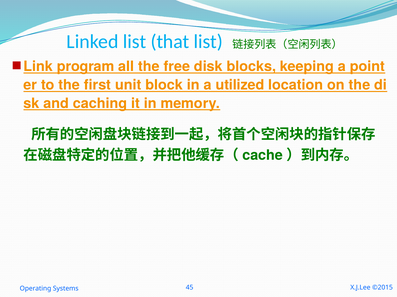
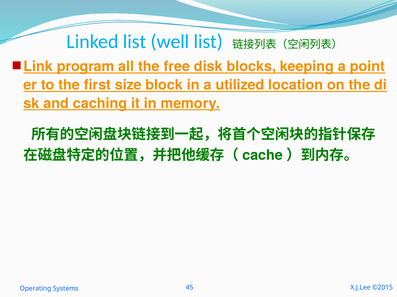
that: that -> well (170, 42)
unit: unit -> size (128, 85)
